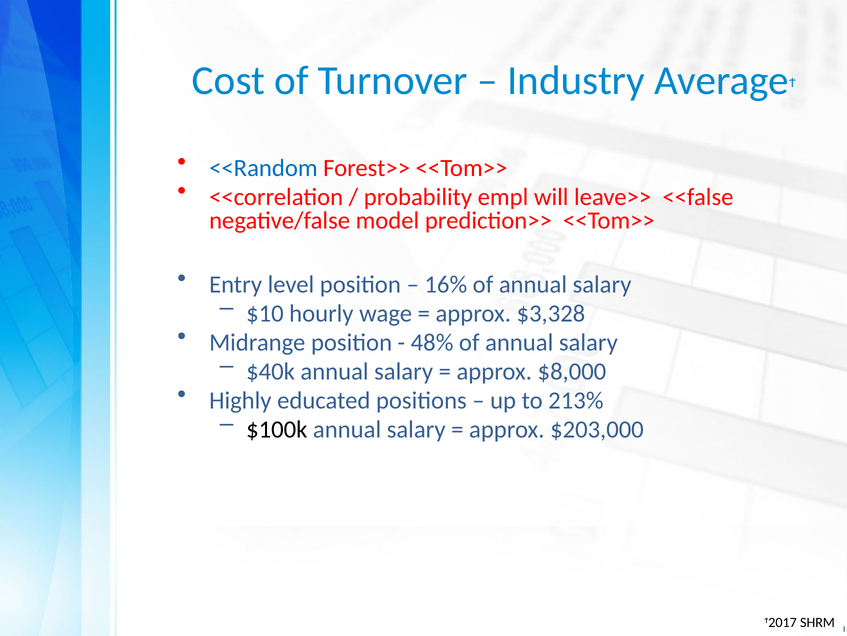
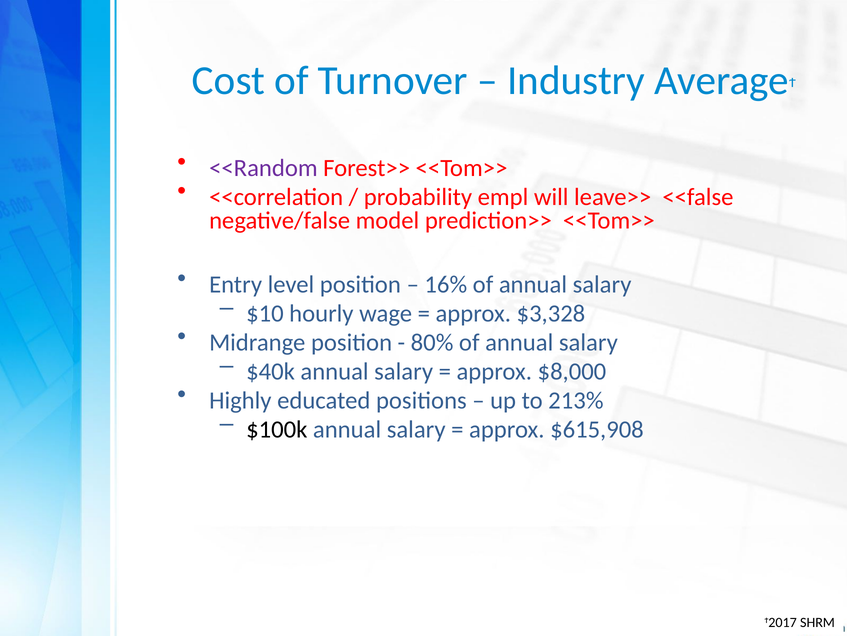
<<Random colour: blue -> purple (263, 168)
48%: 48% -> 80% (432, 342)
$203,000: $203,000 -> $615,908 (597, 429)
